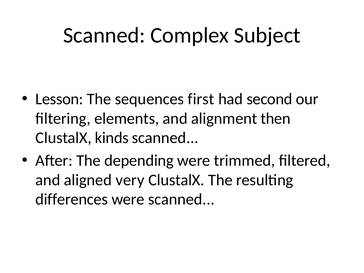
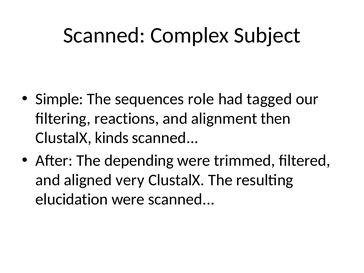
Lesson: Lesson -> Simple (59, 99)
first: first -> role (201, 99)
second: second -> tagged (269, 99)
elements: elements -> reactions (127, 118)
differences: differences -> elucidation (72, 199)
